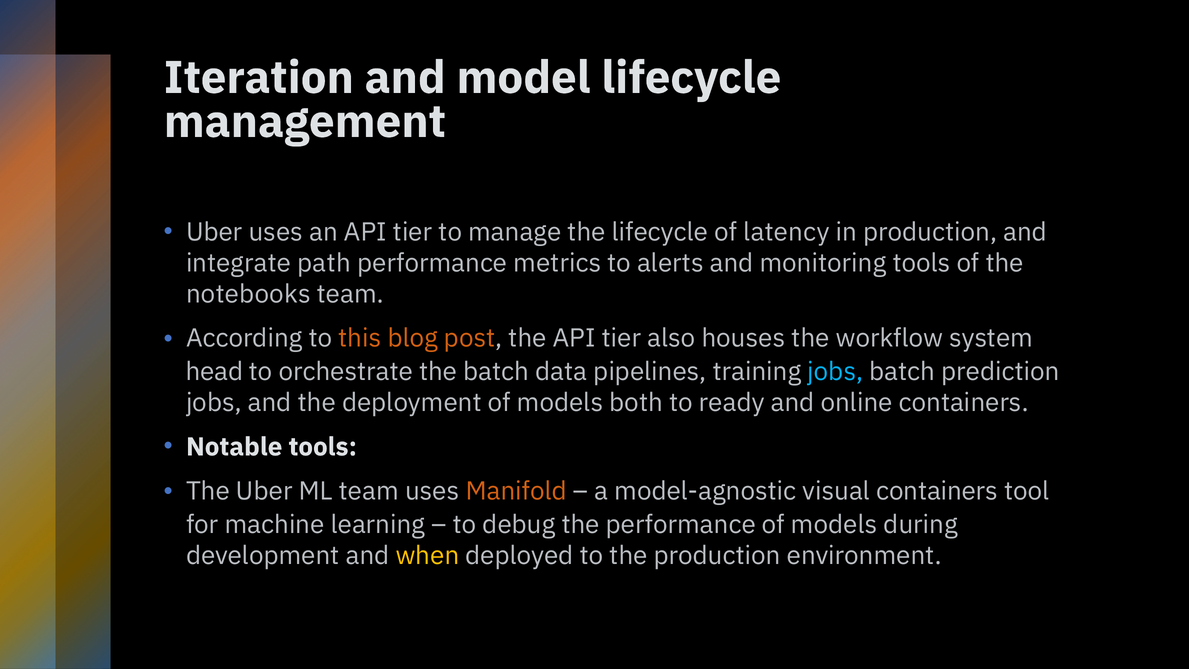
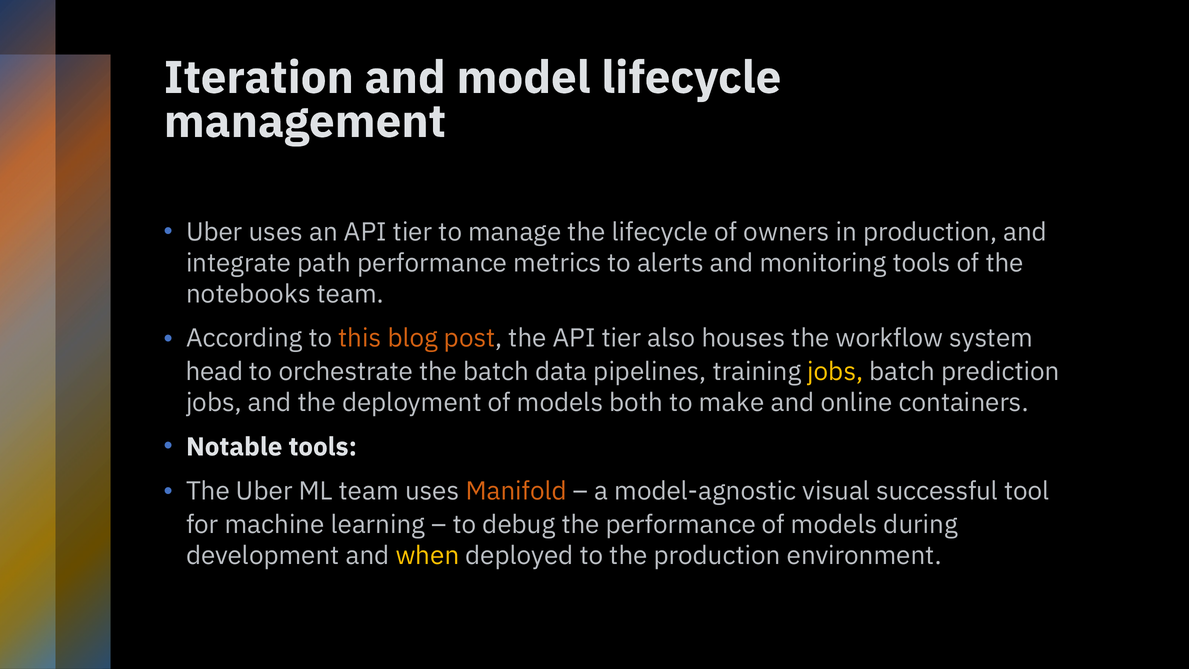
latency: latency -> owners (786, 232)
jobs colour: light blue -> yellow (835, 372)
ready: ready -> make (732, 403)
visual containers: containers -> successful (937, 491)
